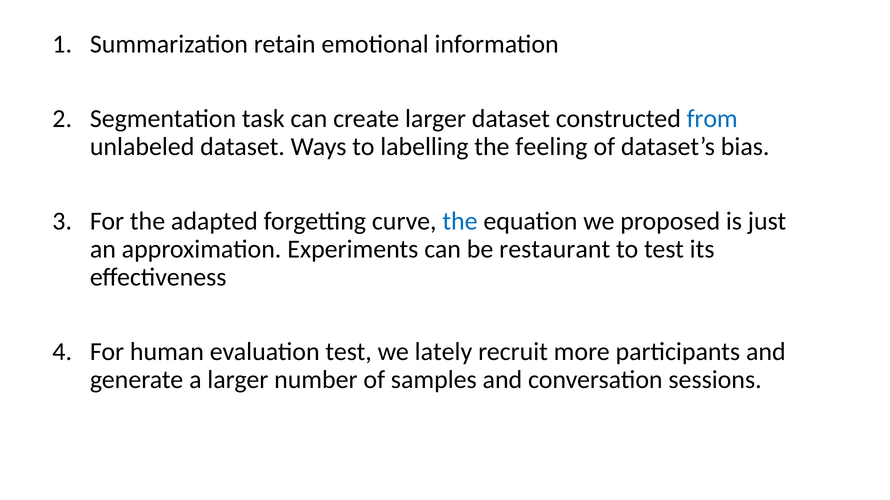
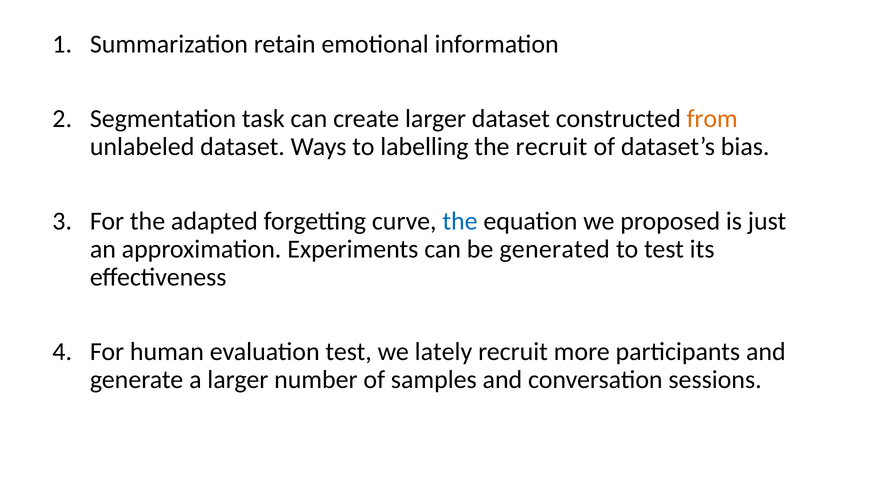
from colour: blue -> orange (712, 119)
the feeling: feeling -> recruit (551, 147)
restaurant: restaurant -> generated (555, 249)
